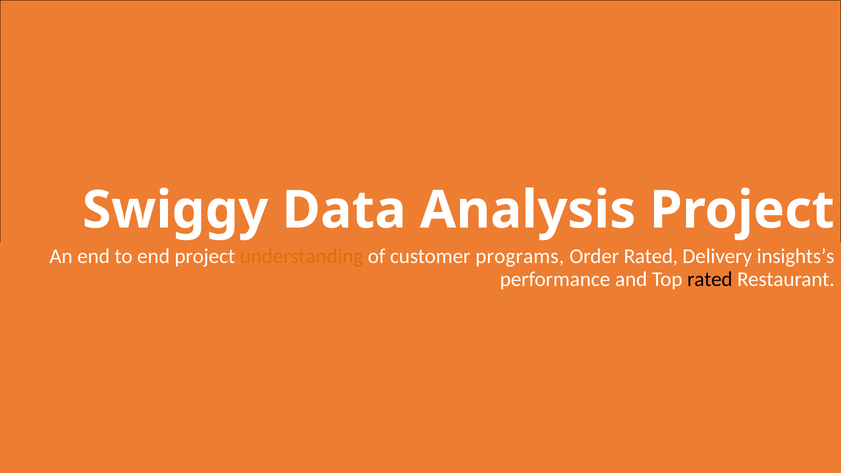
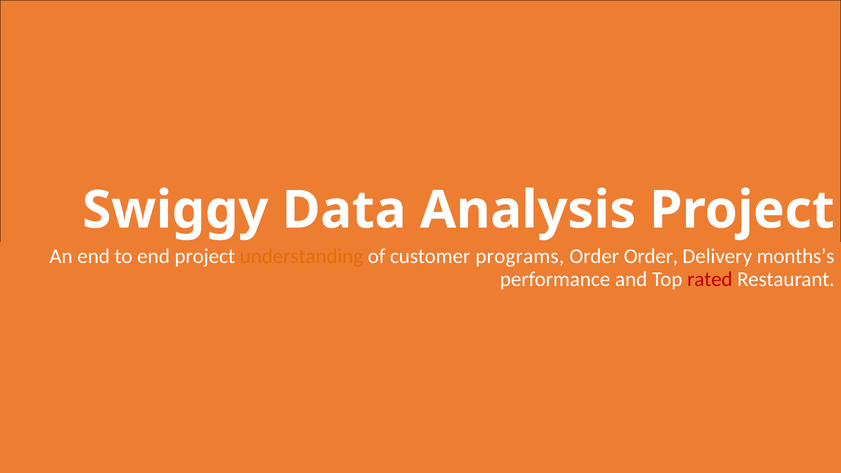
Order Rated: Rated -> Order (651, 257)
insights’s: insights’s -> months’s (796, 257)
rated colour: black -> red (710, 279)
